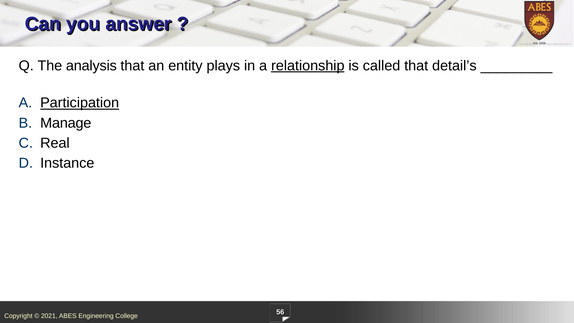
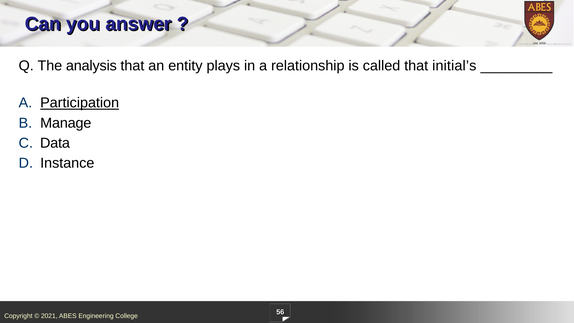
relationship underline: present -> none (308, 66)
detail’s: detail’s -> initial’s (454, 66)
Real: Real -> Data (55, 143)
